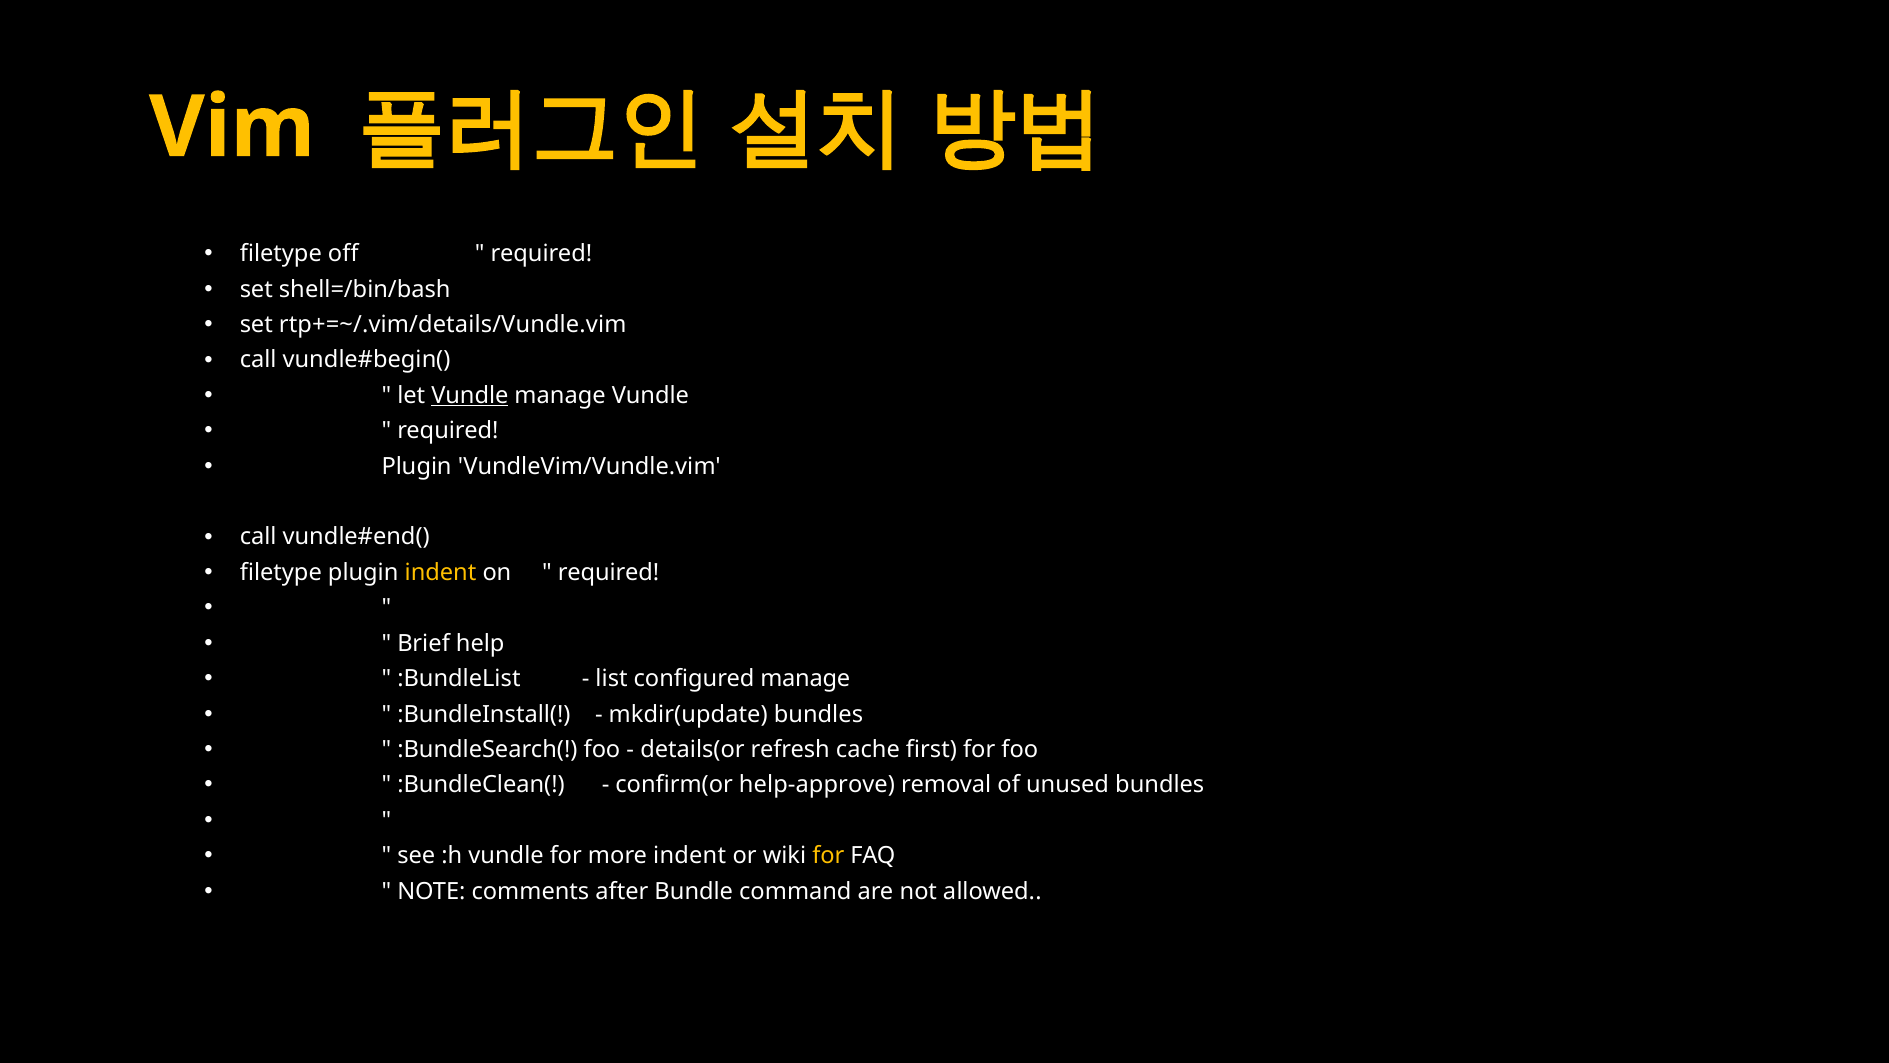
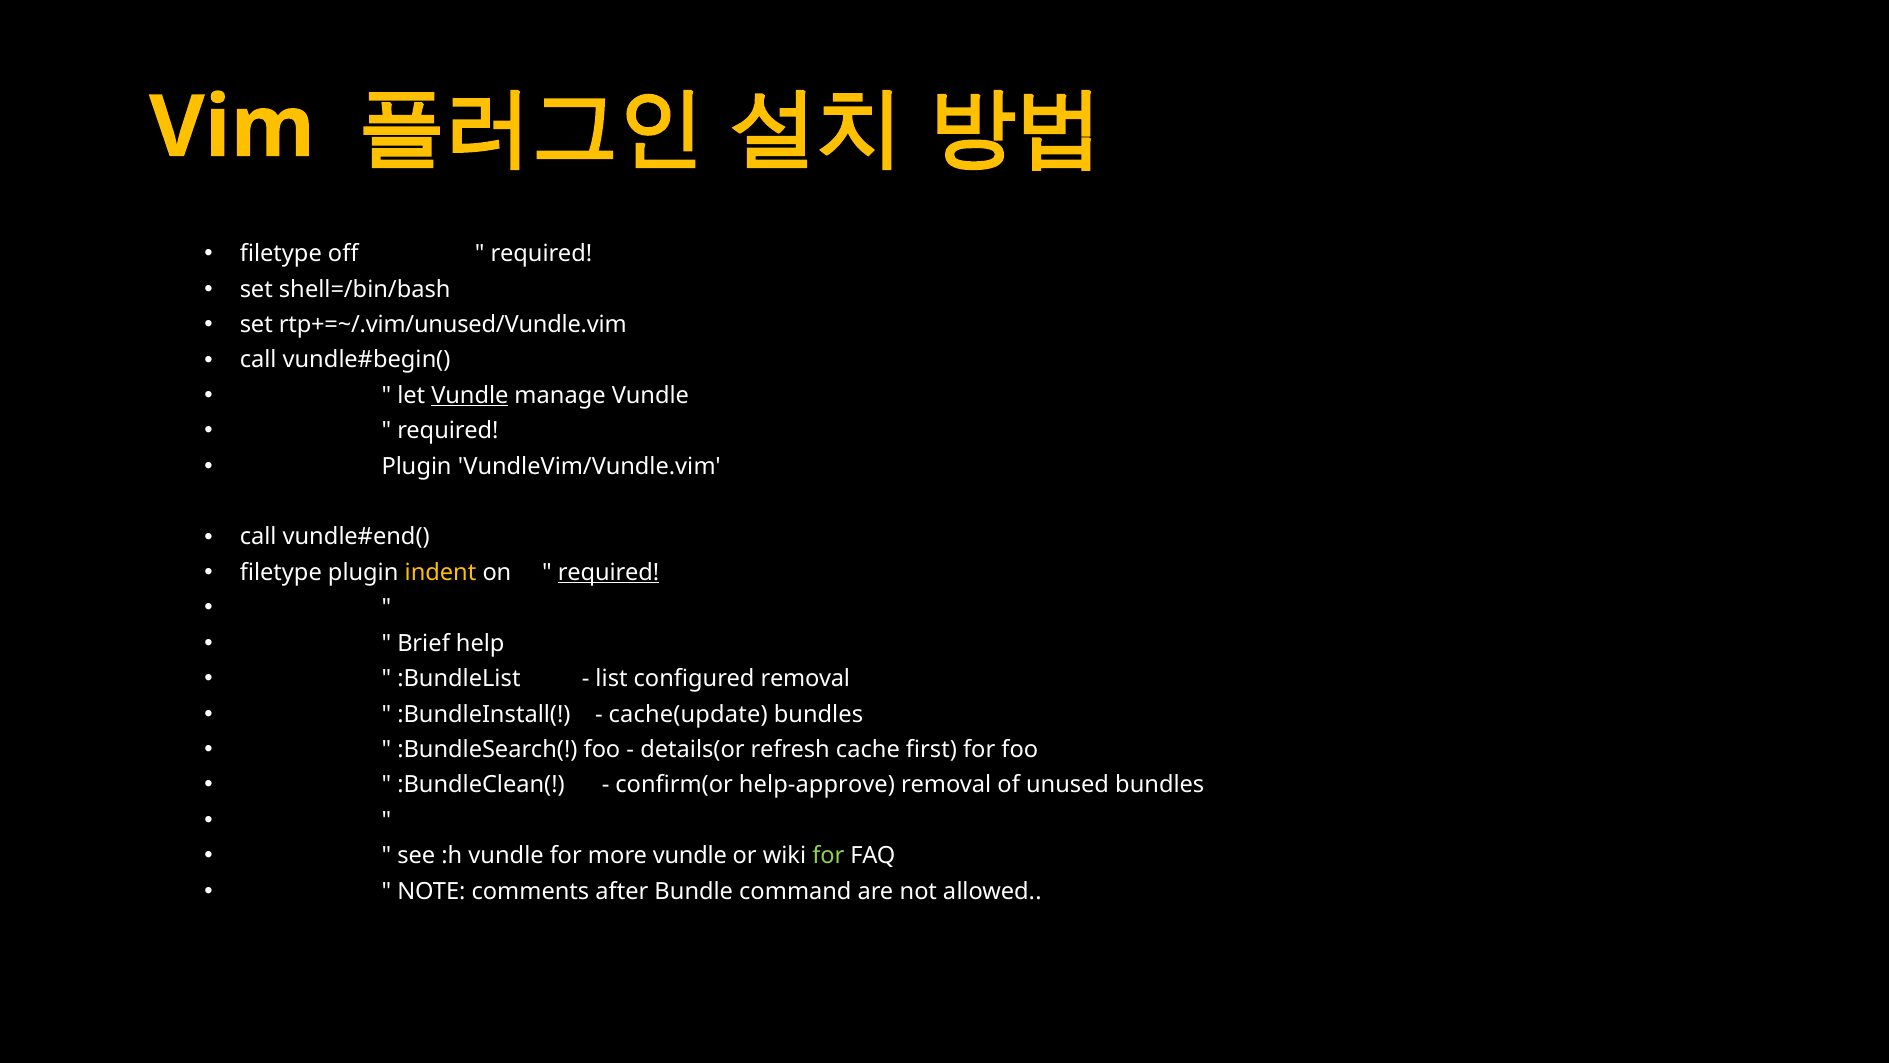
rtp+=~/.vim/details/Vundle.vim: rtp+=~/.vim/details/Vundle.vim -> rtp+=~/.vim/unused/Vundle.vim (453, 325)
required underline: none -> present (608, 572)
configured manage: manage -> removal (805, 679)
mkdir(update: mkdir(update -> cache(update (688, 714)
more indent: indent -> vundle (690, 856)
for colour: yellow -> light green (828, 856)
